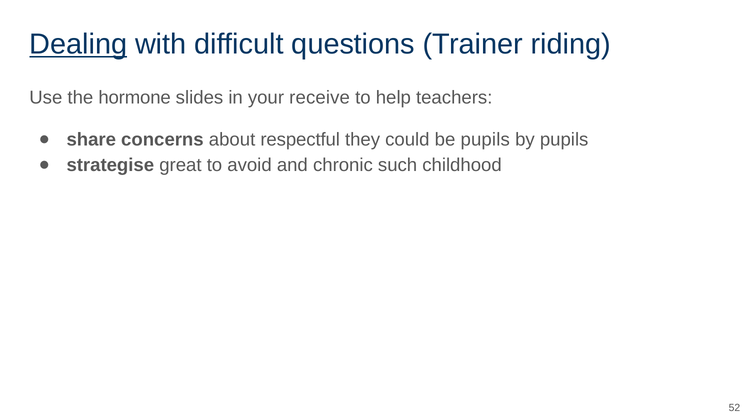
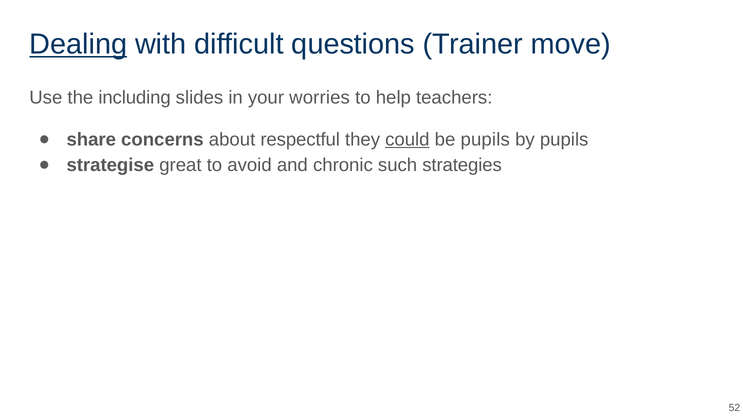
riding: riding -> move (571, 44)
hormone: hormone -> including (135, 98)
receive: receive -> worries (320, 98)
could underline: none -> present (407, 140)
childhood: childhood -> strategies (462, 165)
